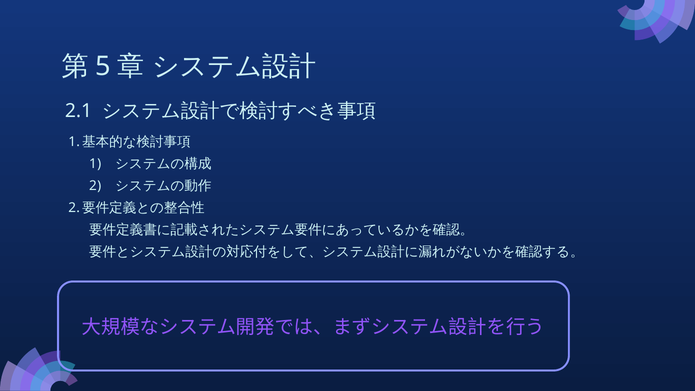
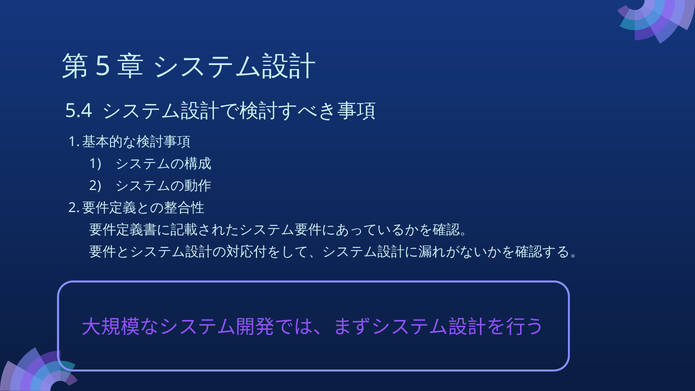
2.1: 2.1 -> 5.4 (79, 111)
